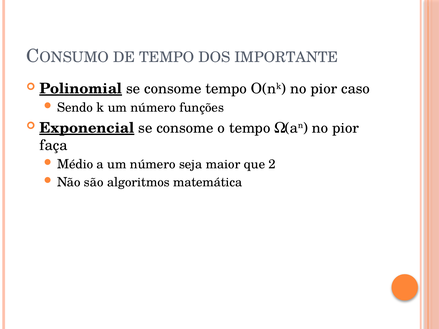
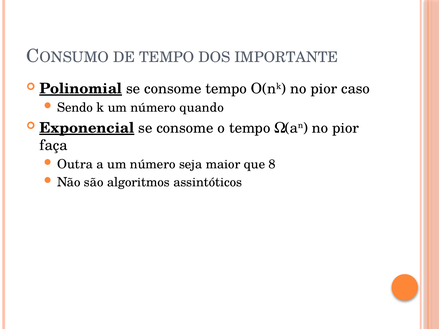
funções: funções -> quando (202, 108)
Médio: Médio -> Outra (75, 164)
2: 2 -> 8 (272, 164)
matemática: matemática -> assintóticos (208, 182)
